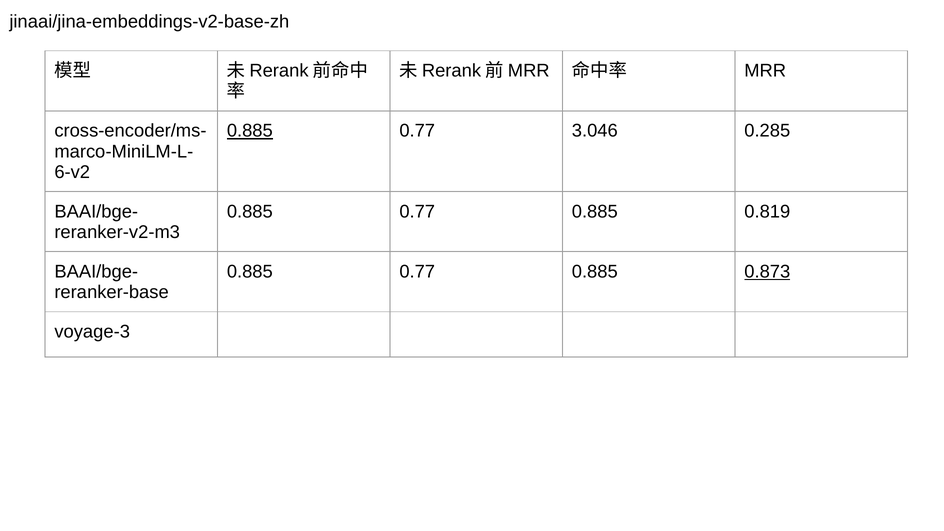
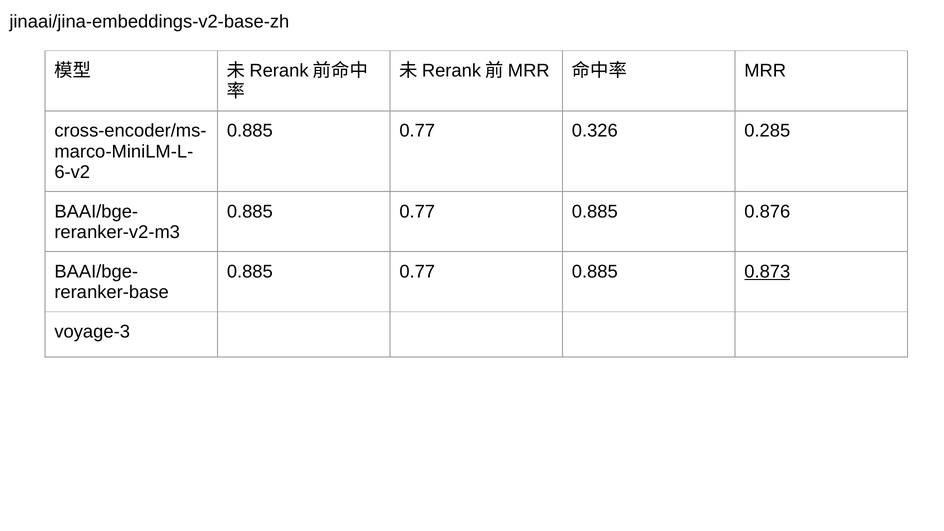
0.885 underline: present -> none (250, 131)
3.046: 3.046 -> 0.326 (595, 131)
0.819: 0.819 -> 0.876 (767, 212)
